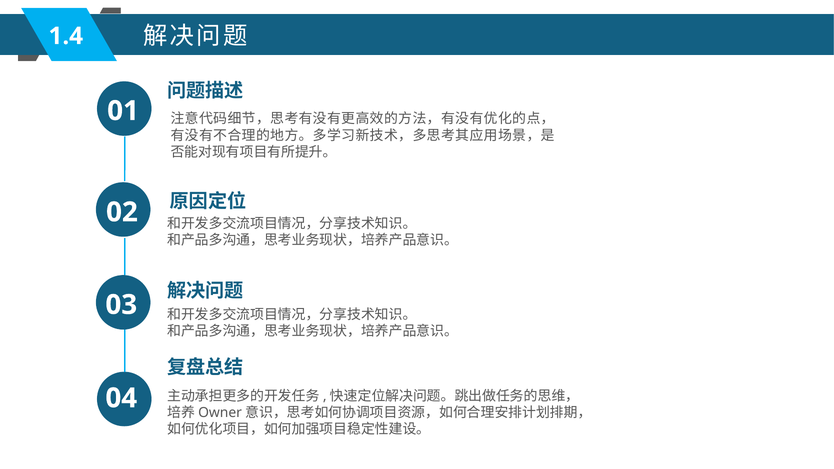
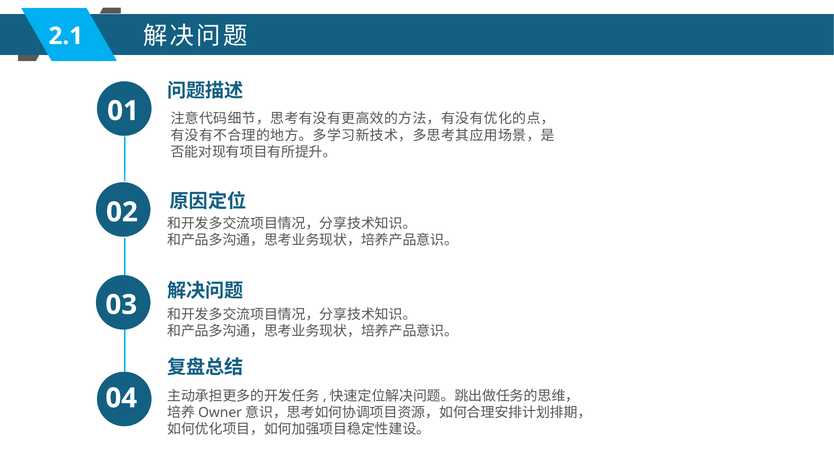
1.4: 1.4 -> 2.1 (66, 36)
